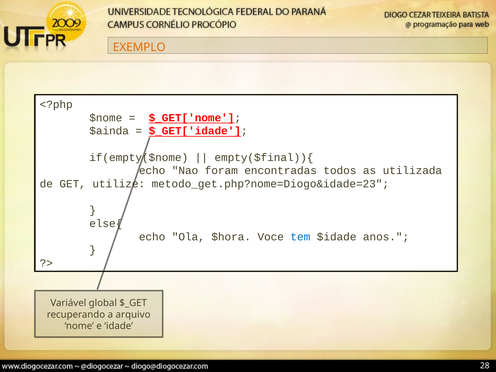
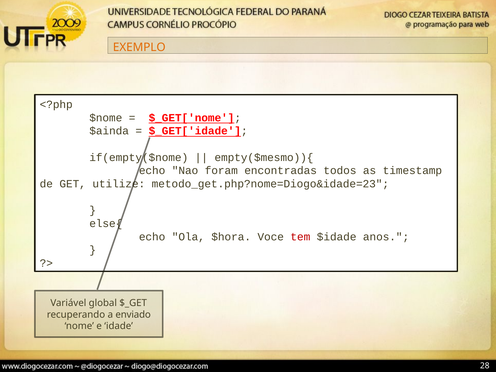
empty($final)){: empty($final)){ -> empty($mesmo)){ (264, 157)
utilizada: utilizada -> timestamp (412, 171)
tem colour: blue -> red (300, 237)
arquivo: arquivo -> enviado (133, 315)
